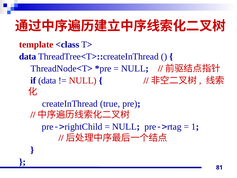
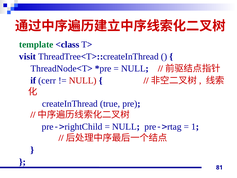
template colour: red -> green (36, 45)
data: data -> visit (28, 57)
if data: data -> cerr (47, 80)
